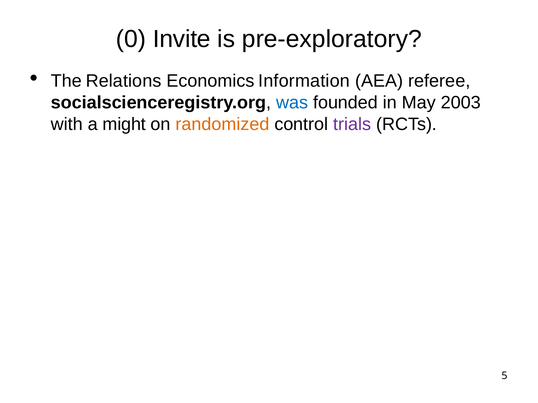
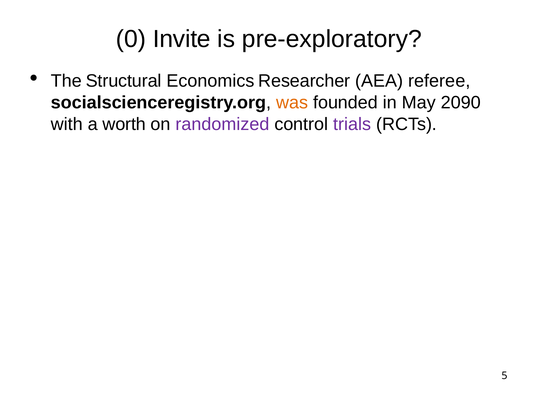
Relations: Relations -> Structural (124, 81)
Information: Information -> Researcher (304, 81)
was colour: blue -> orange (292, 103)
2003: 2003 -> 2090 (461, 103)
might: might -> worth (124, 124)
randomized colour: orange -> purple (222, 124)
